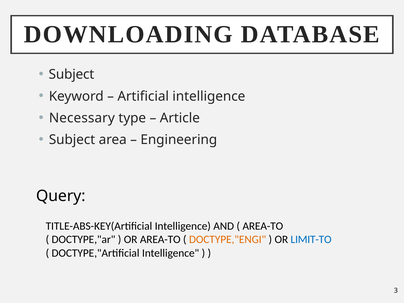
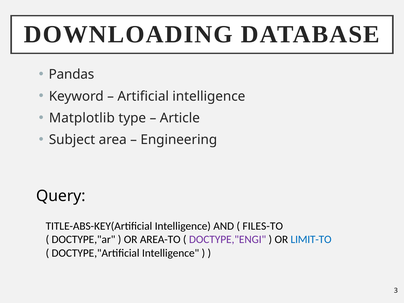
Subject: Subject -> Pandas (71, 74)
Necessary: Necessary -> Matplotlib (82, 118)
AREA-TO: AREA-TO -> FILES-TO (263, 226)
DOCTYPE,"ENGI colour: orange -> purple (228, 240)
